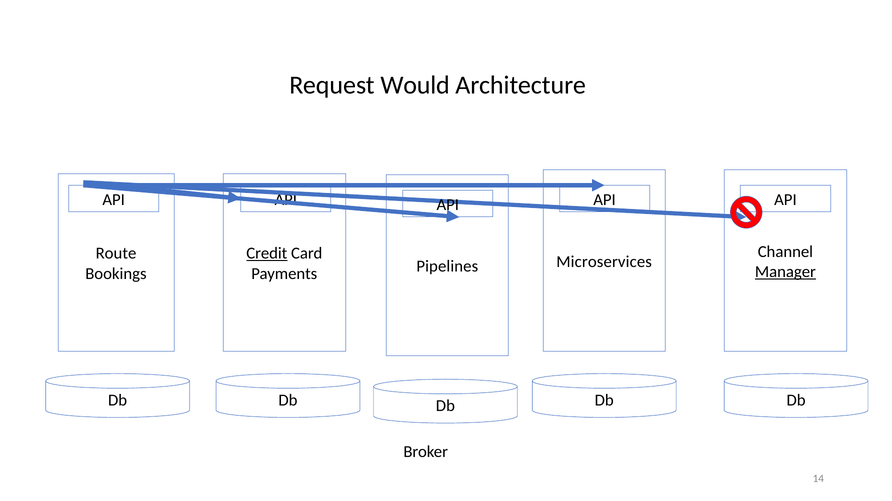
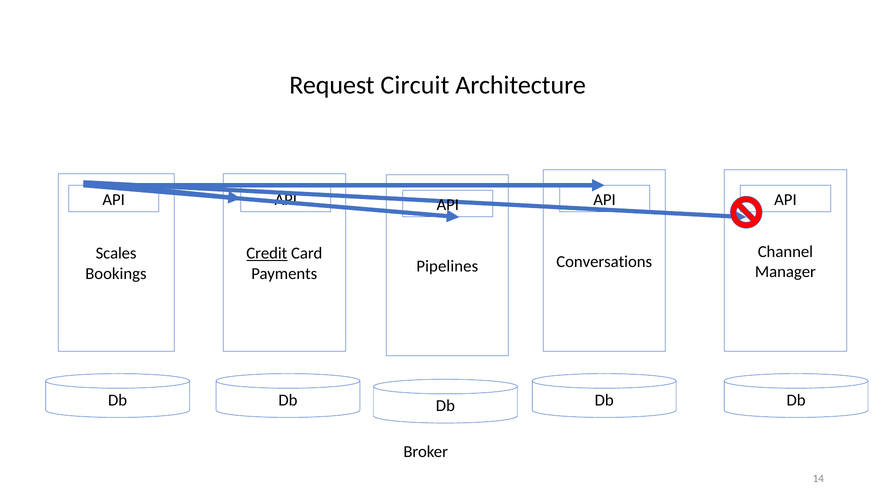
Would: Would -> Circuit (415, 85)
Route: Route -> Scales (116, 254)
Microservices: Microservices -> Conversations (604, 262)
Manager underline: present -> none (785, 272)
